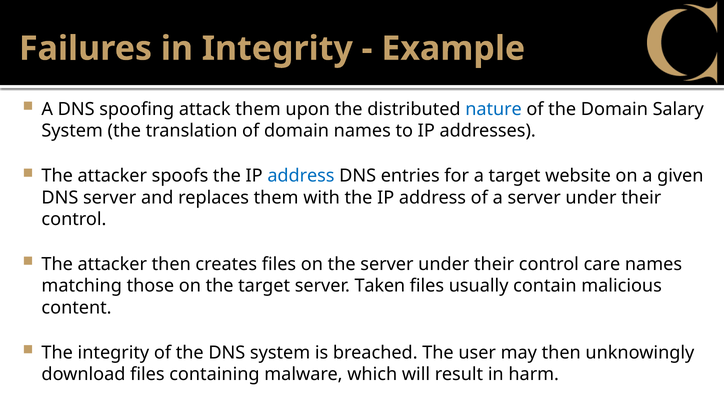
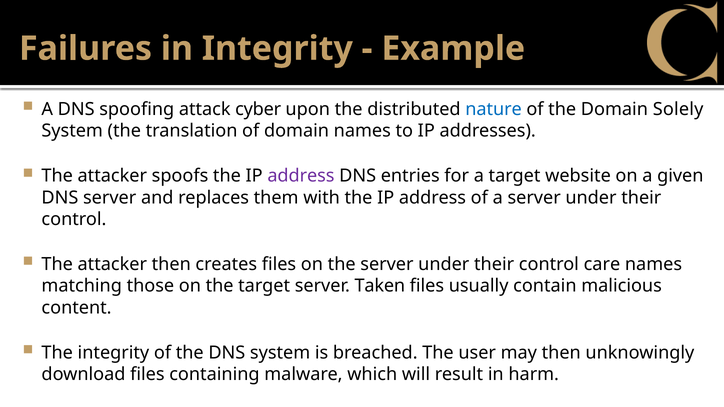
attack them: them -> cyber (258, 109)
Salary: Salary -> Solely (678, 109)
address colour: blue -> purple (301, 176)
